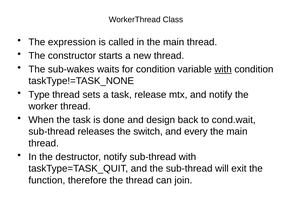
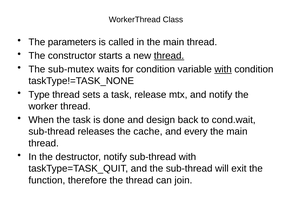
expression: expression -> parameters (72, 42)
thread underline: none -> present (169, 56)
sub-wakes: sub-wakes -> sub-mutex (71, 69)
switch: switch -> cache (148, 132)
